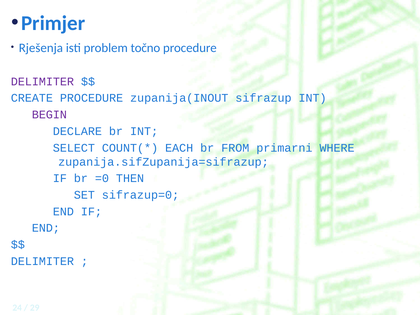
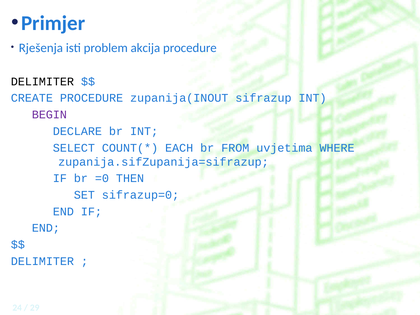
točno: točno -> akcija (145, 48)
DELIMITER colour: purple -> black (42, 82)
primarni: primarni -> uvjetima (284, 148)
